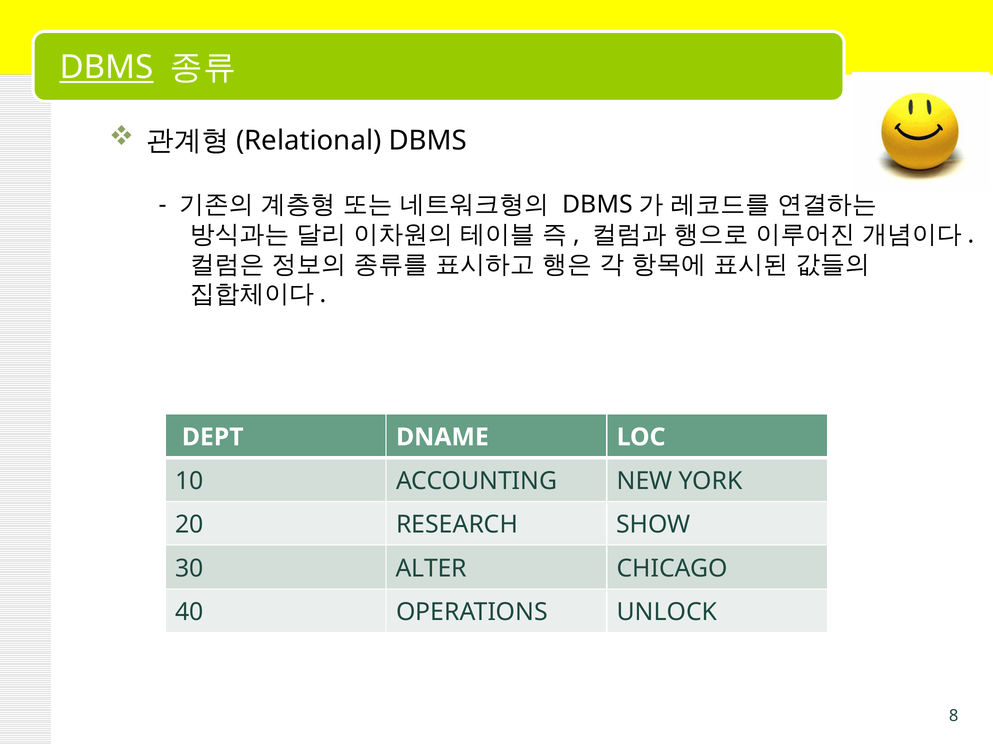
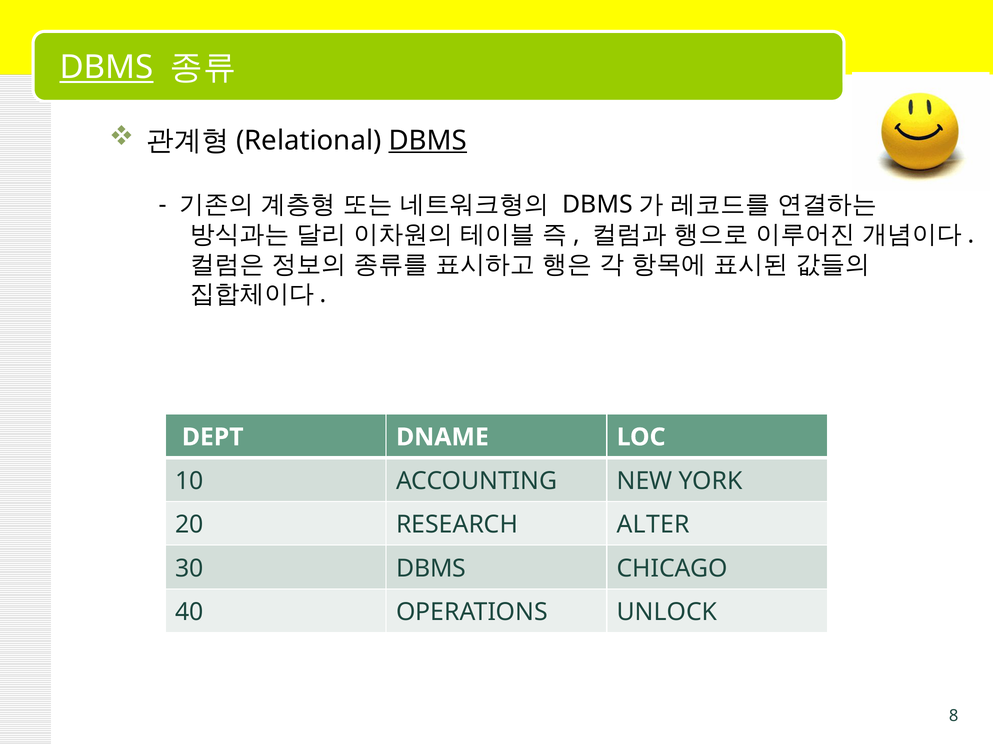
DBMS underline: none -> present (428, 140)
SHOW: SHOW -> ALTER (653, 524)
30 ALTER: ALTER -> DBMS (431, 568)
